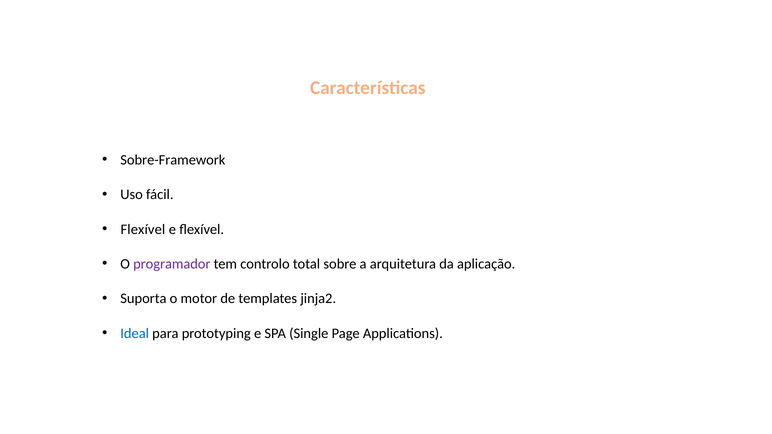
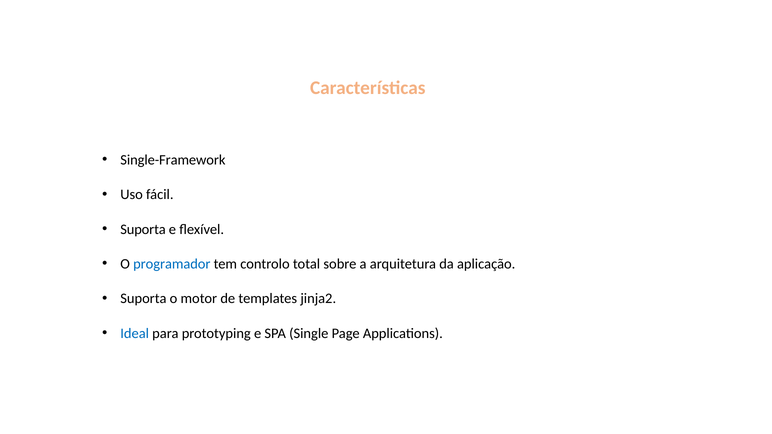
Sobre-Framework: Sobre-Framework -> Single-Framework (173, 160)
Flexível: Flexível -> Suporta (143, 229)
programador colour: purple -> blue (172, 264)
